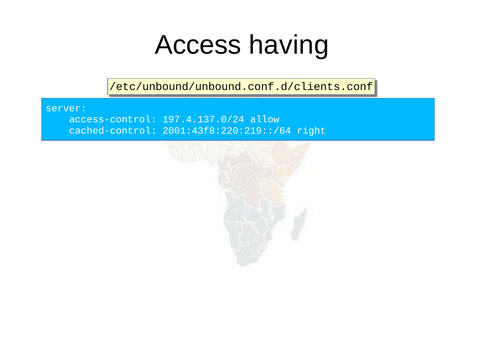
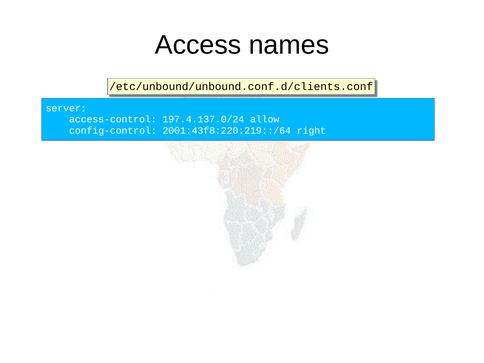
having: having -> names (289, 45)
cached-control: cached-control -> config-control (113, 131)
